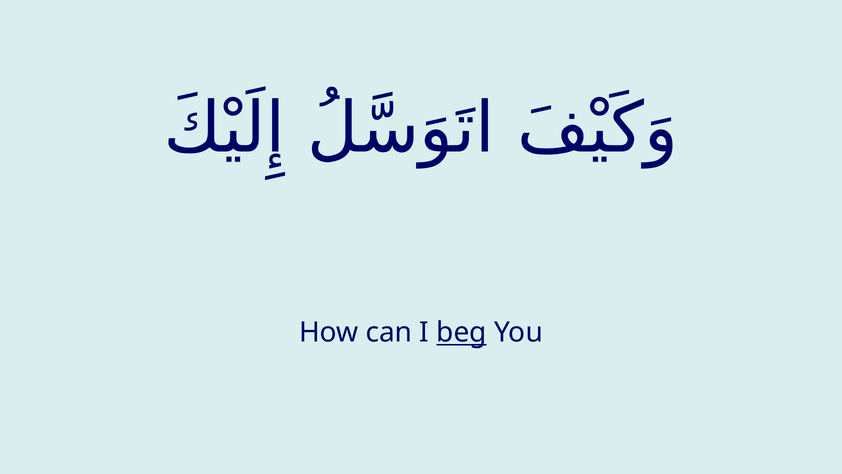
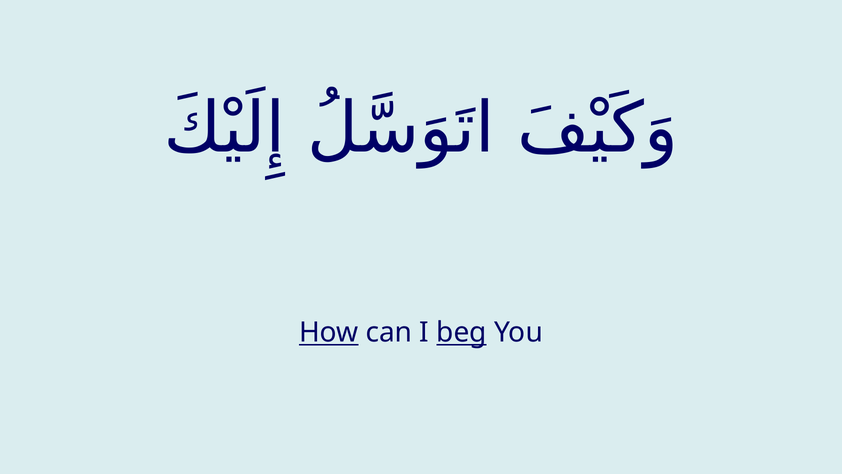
How underline: none -> present (329, 332)
